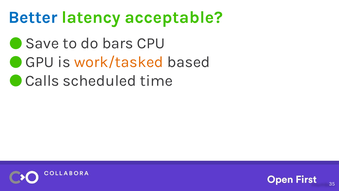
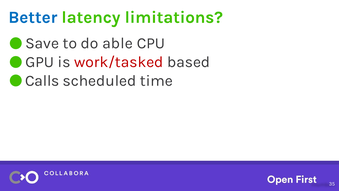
acceptable: acceptable -> limitations (174, 17)
bars: bars -> able (118, 43)
work/tasked colour: orange -> red (119, 62)
